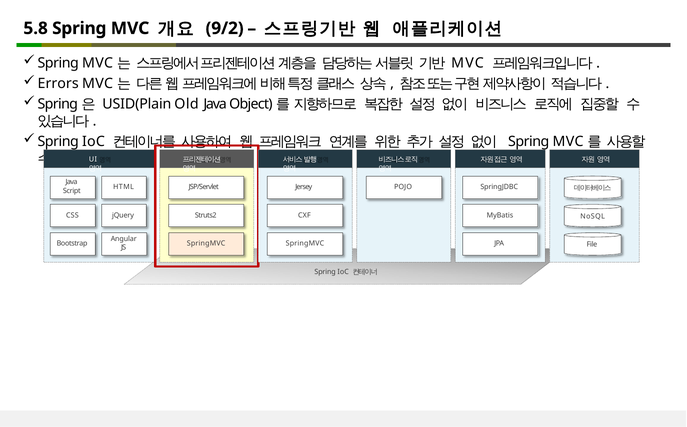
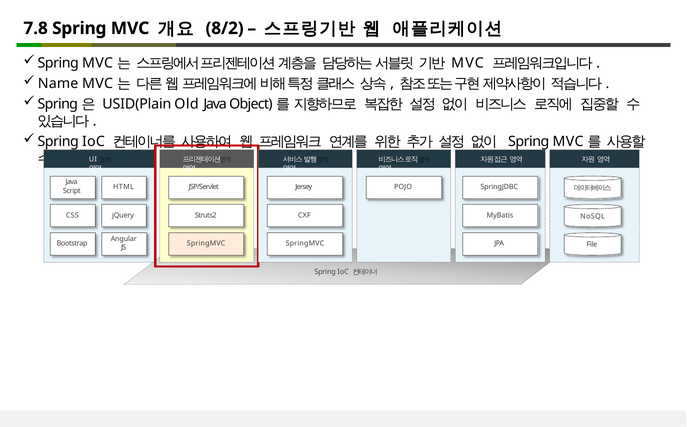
5.8: 5.8 -> 7.8 (36, 28)
9/2: 9/2 -> 8/2 (225, 28)
Errors: Errors -> Name (58, 84)
